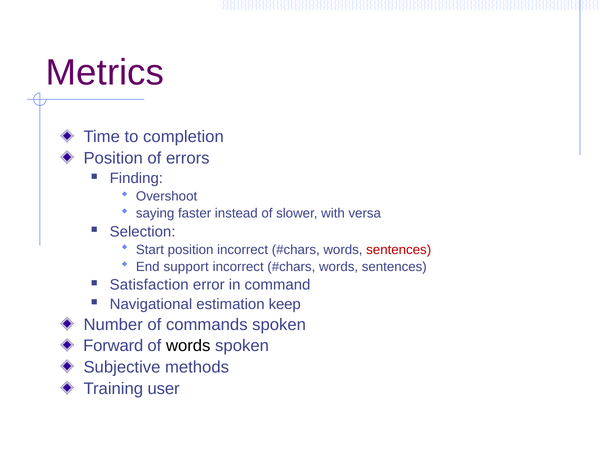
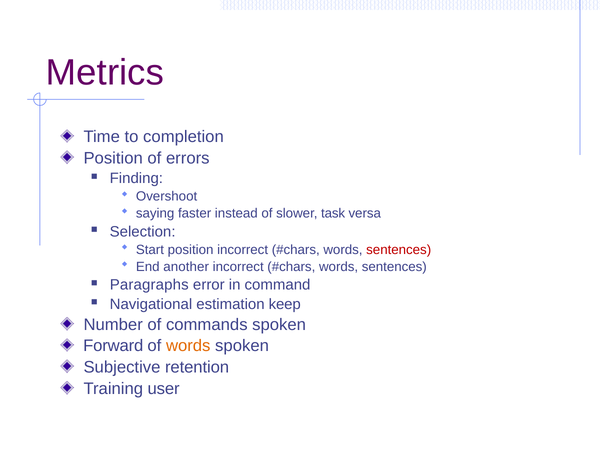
with: with -> task (333, 213)
support: support -> another (186, 267)
Satisfaction: Satisfaction -> Paragraphs (149, 285)
words colour: black -> orange (188, 346)
methods: methods -> retention (197, 367)
